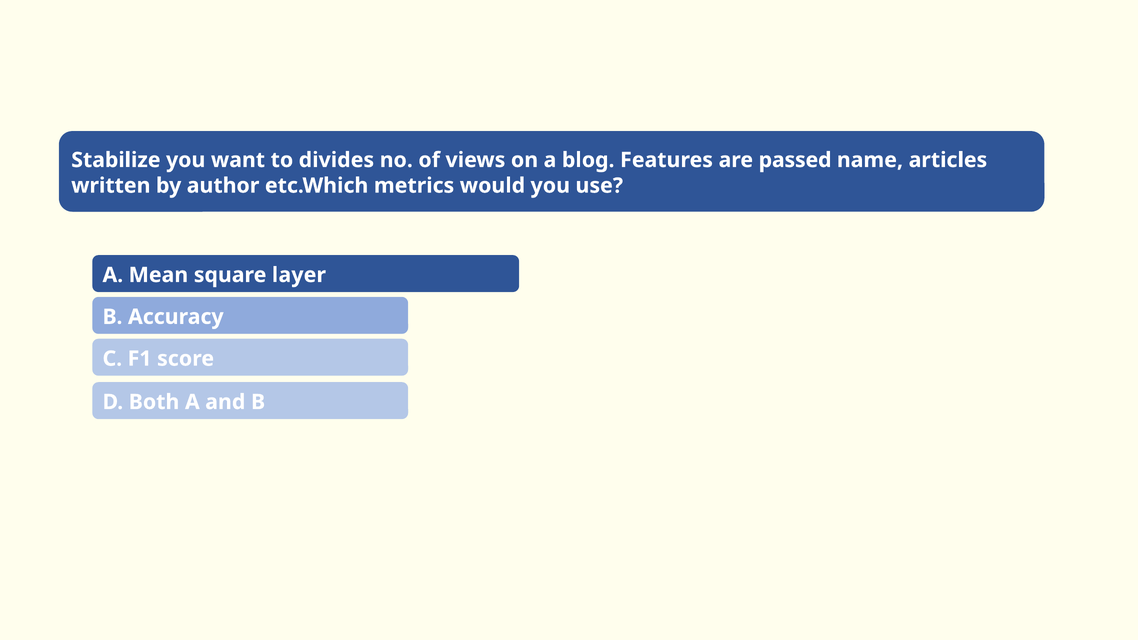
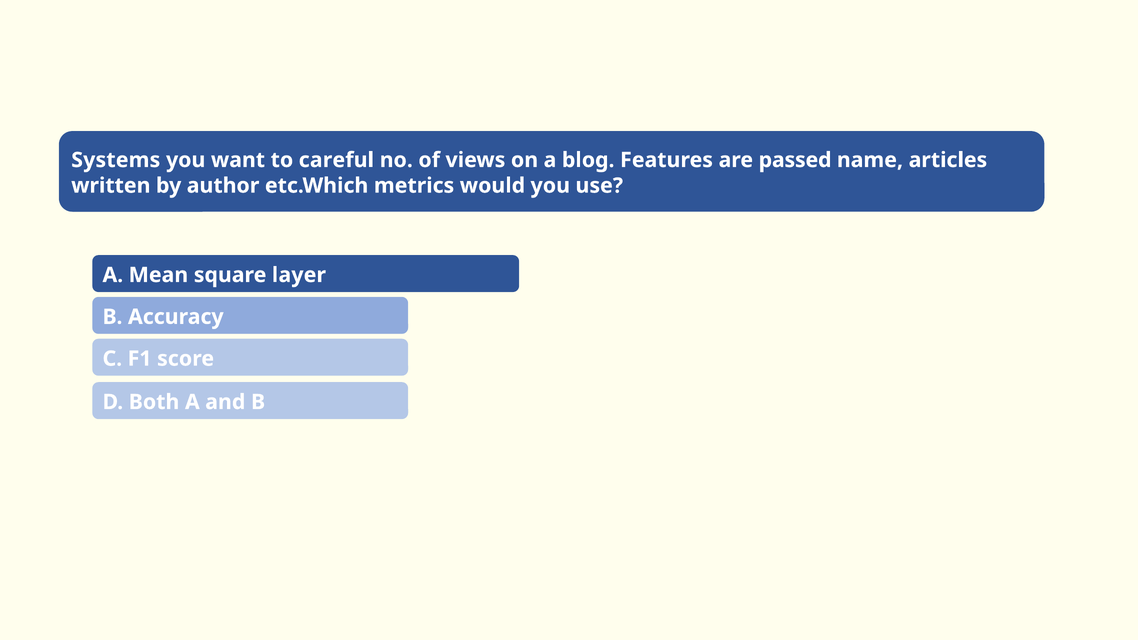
Stabilize: Stabilize -> Systems (116, 160)
divides: divides -> careful (336, 160)
